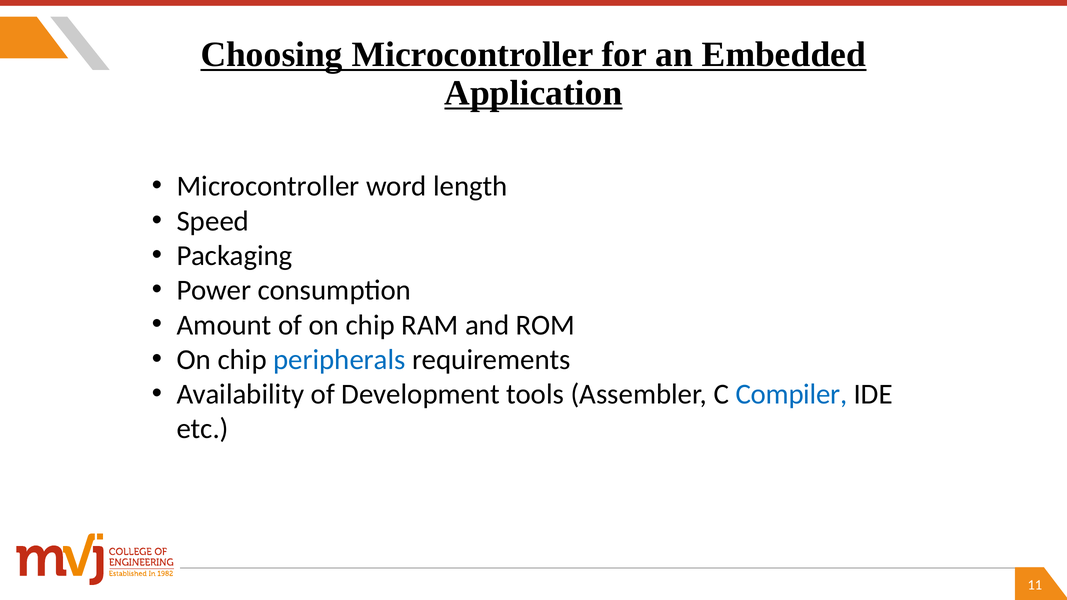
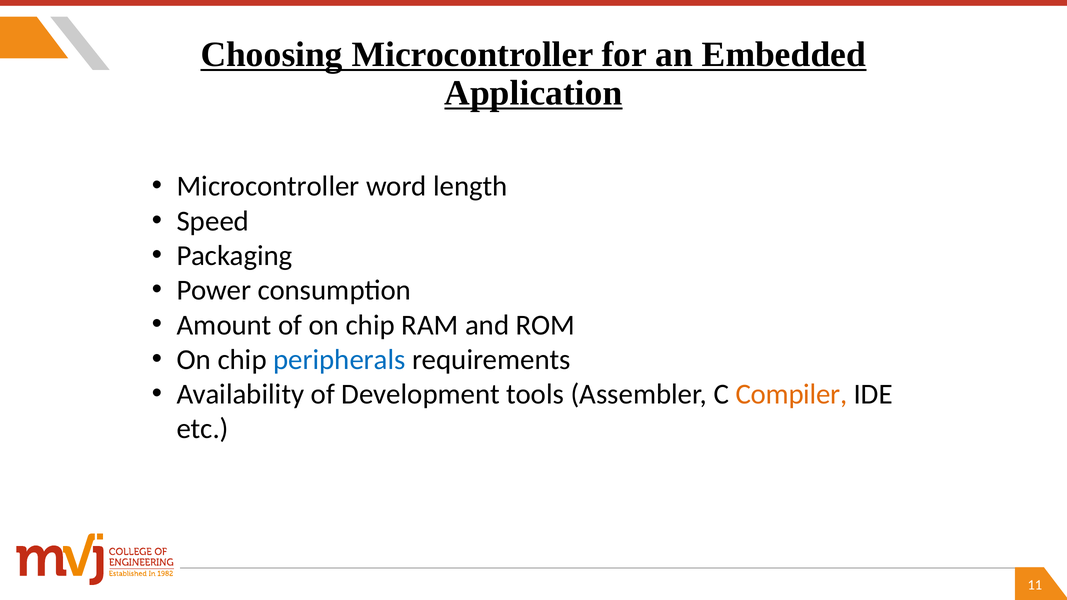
Compiler colour: blue -> orange (791, 394)
